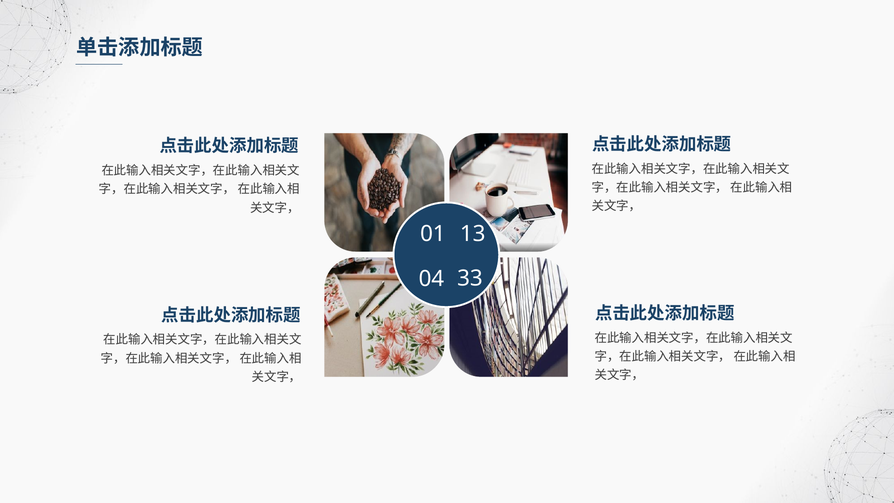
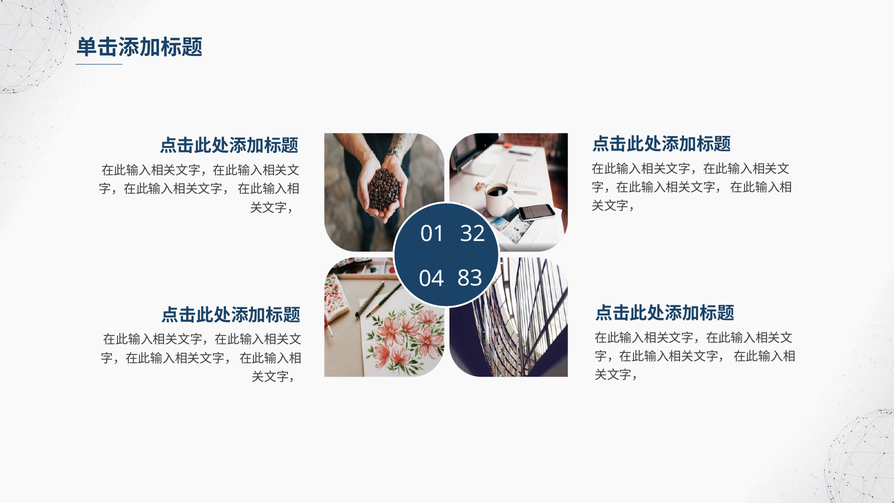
13: 13 -> 32 (473, 234)
33: 33 -> 83 (470, 278)
